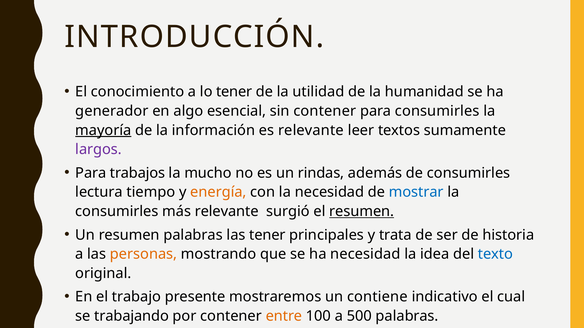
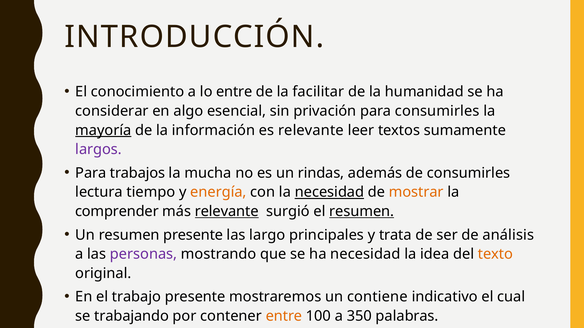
lo tener: tener -> entre (234, 92)
utilidad: utilidad -> facilitar (318, 92)
generador: generador -> considerar (112, 111)
sin contener: contener -> privación (325, 111)
mucho: mucho -> mucha (208, 173)
necesidad underline: none -> present (329, 192)
mostrar colour: blue -> orange (416, 192)
consumirles: consumirles -> comprender (117, 212)
relevante underline: none -> present (227, 212)
resumen palabras: palabras -> presente (193, 235)
las tener: tener -> largo (267, 235)
historia: historia -> análisis (508, 235)
personas colour: orange -> purple (144, 255)
texto colour: blue -> orange (495, 255)
500: 500 -> 350 (359, 317)
